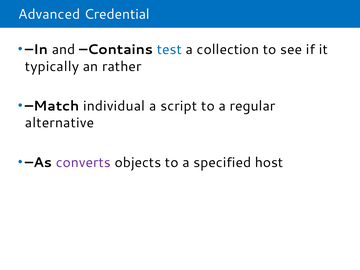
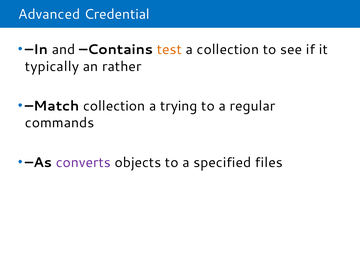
test colour: blue -> orange (169, 50)
Match individual: individual -> collection (114, 106)
script: script -> trying (179, 106)
alternative: alternative -> commands (60, 123)
host: host -> files (269, 162)
